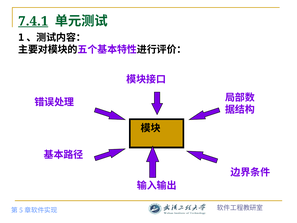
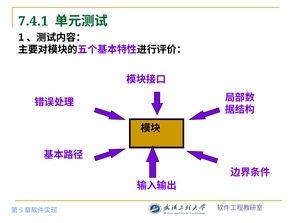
7.4.1 underline: present -> none (33, 21)
